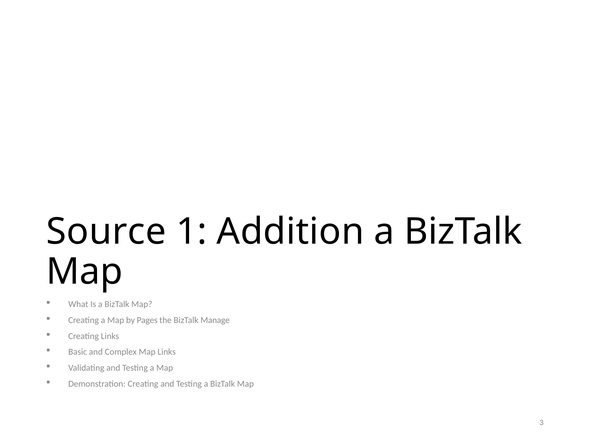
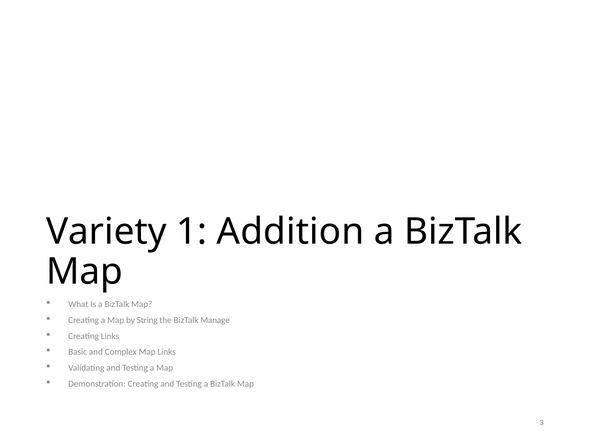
Source: Source -> Variety (106, 231)
Pages: Pages -> String (147, 320)
